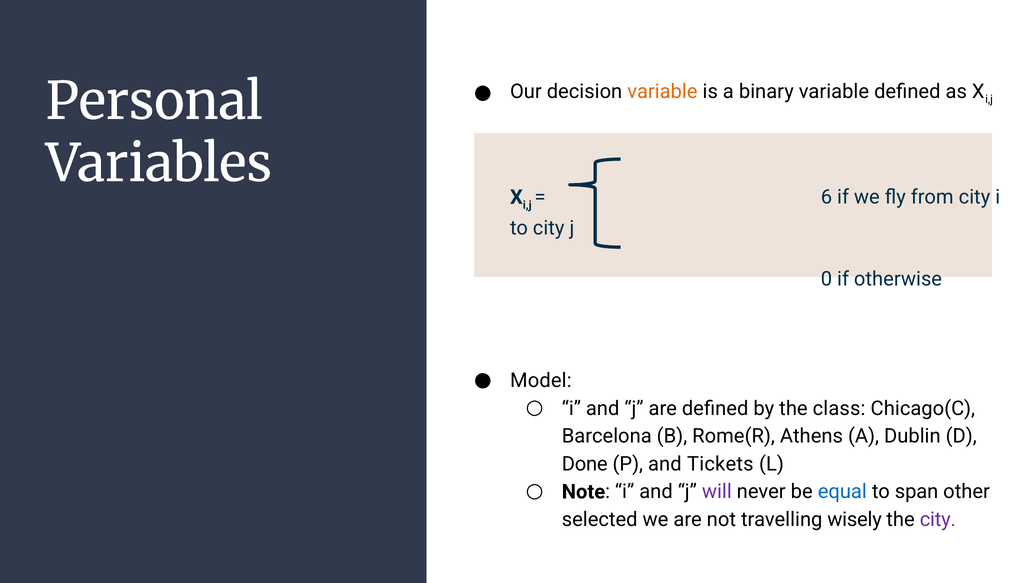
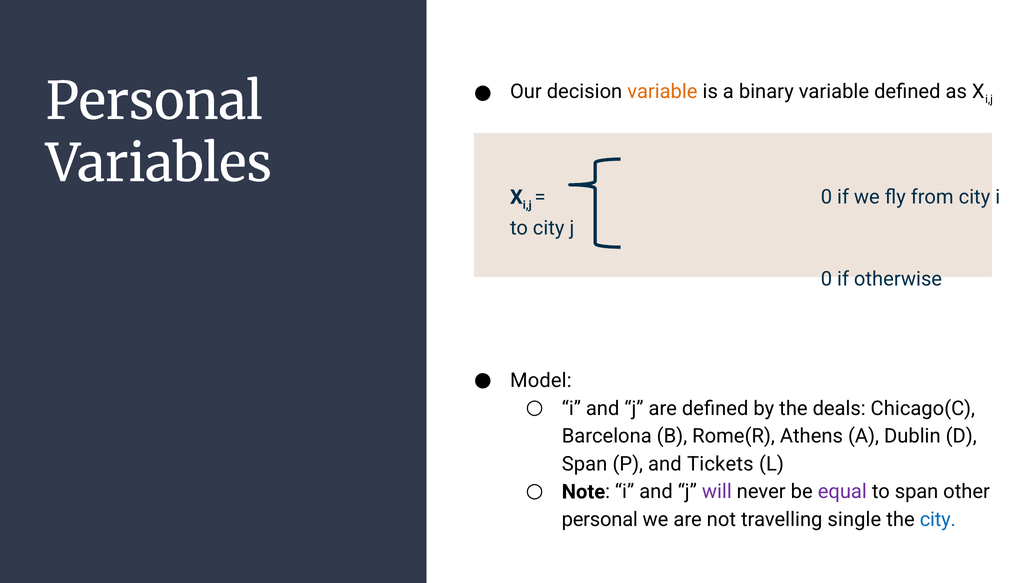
6: 6 -> 0 (826, 197)
class: class -> deals (839, 408)
Done: Done -> Span (585, 464)
equal colour: blue -> purple (842, 492)
selected: selected -> personal (600, 519)
wisely: wisely -> single (854, 519)
city colour: purple -> blue (938, 519)
